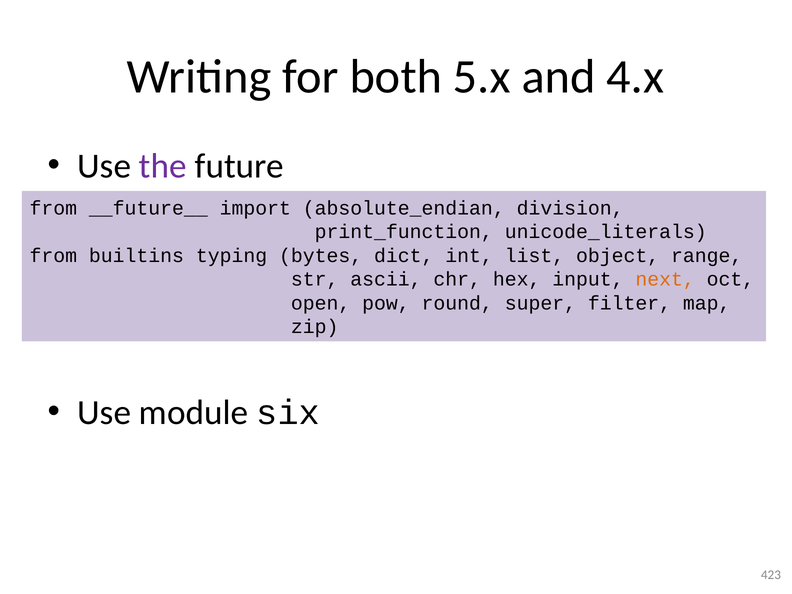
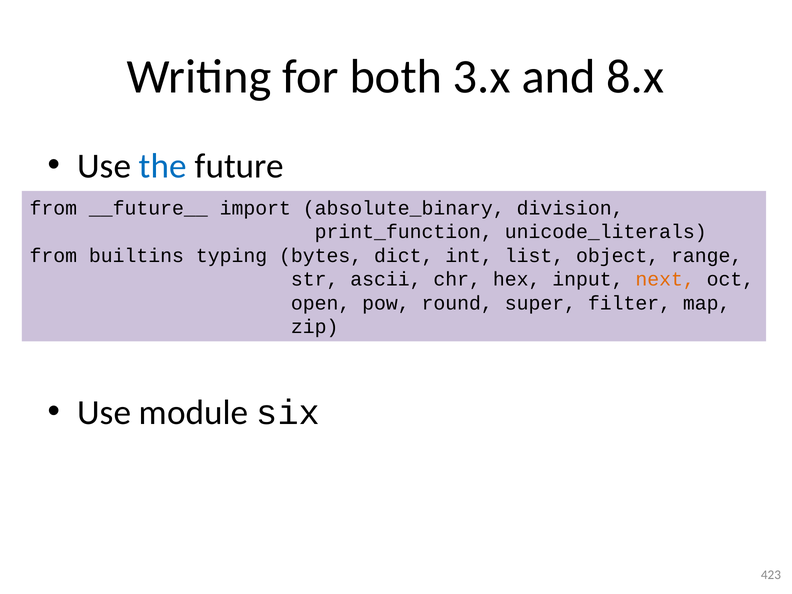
5.x: 5.x -> 3.x (482, 77)
4.x: 4.x -> 8.x (635, 77)
the colour: purple -> blue (163, 166)
absolute_endian: absolute_endian -> absolute_binary (404, 208)
